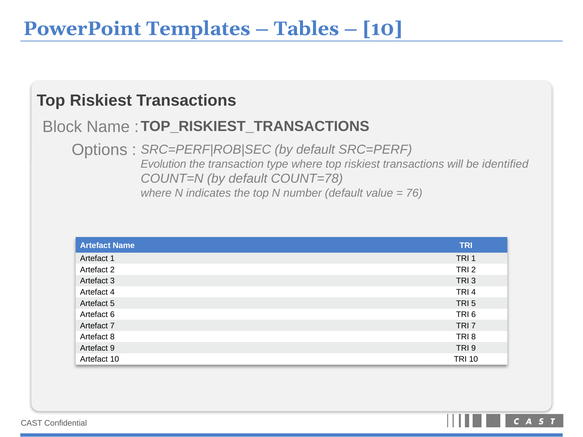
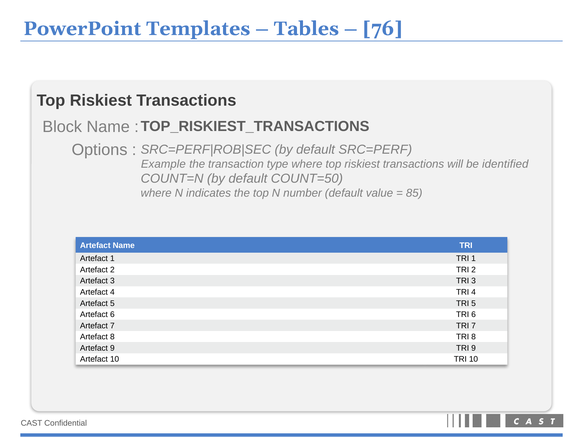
10: 10 -> 76 (383, 29)
Evolution: Evolution -> Example (163, 164)
COUNT=78: COUNT=78 -> COUNT=50 (307, 179)
76: 76 -> 85 (414, 193)
